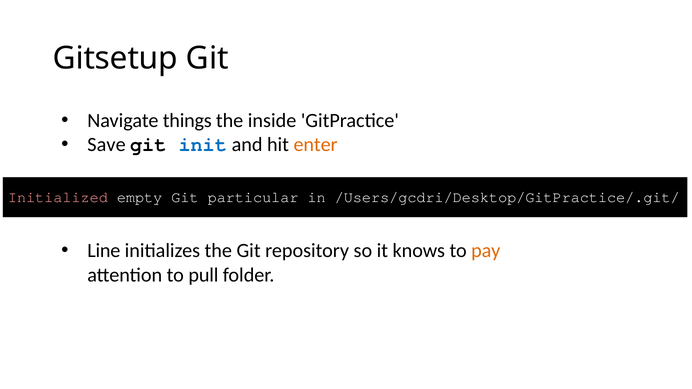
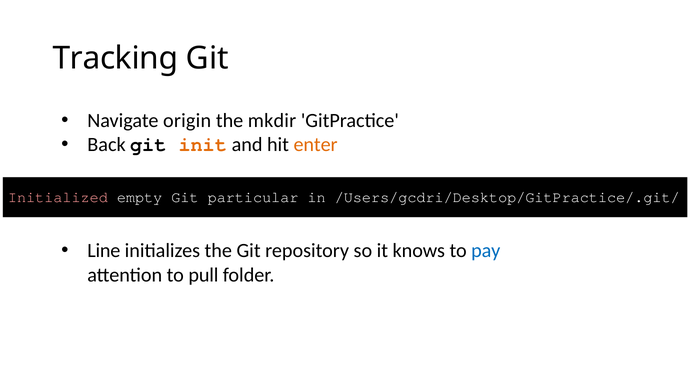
Gitsetup: Gitsetup -> Tracking (115, 58)
things: things -> origin (187, 121)
inside: inside -> mkdir (272, 121)
Save: Save -> Back (107, 145)
init colour: blue -> orange (203, 145)
pay colour: orange -> blue (486, 251)
